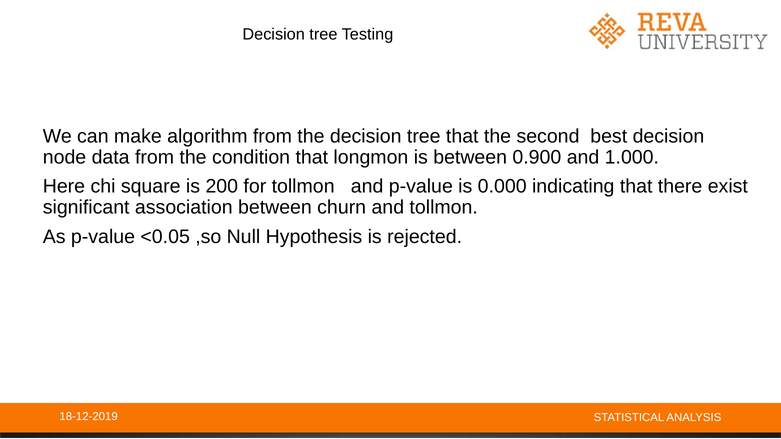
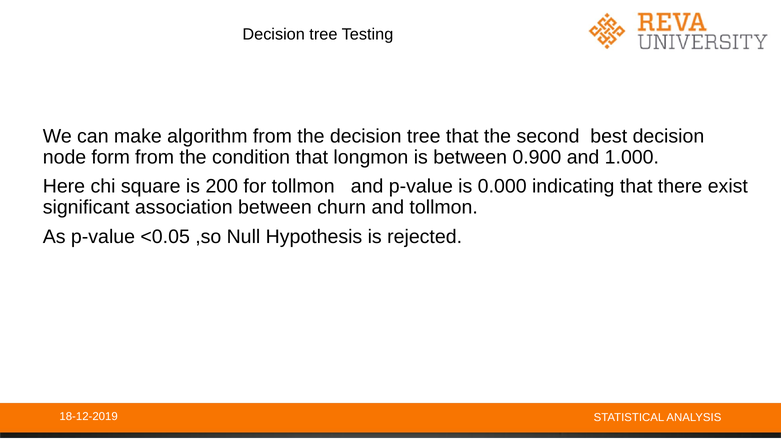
data: data -> form (111, 157)
